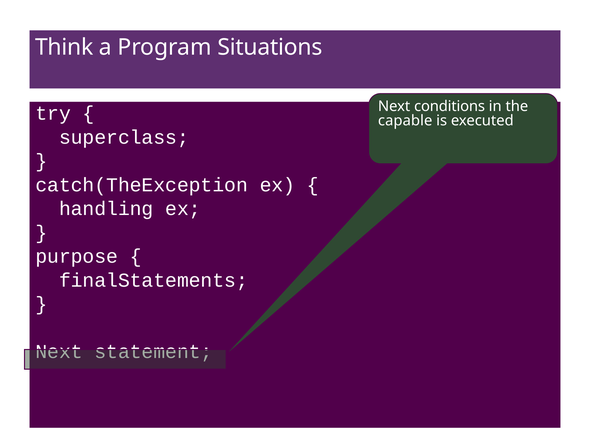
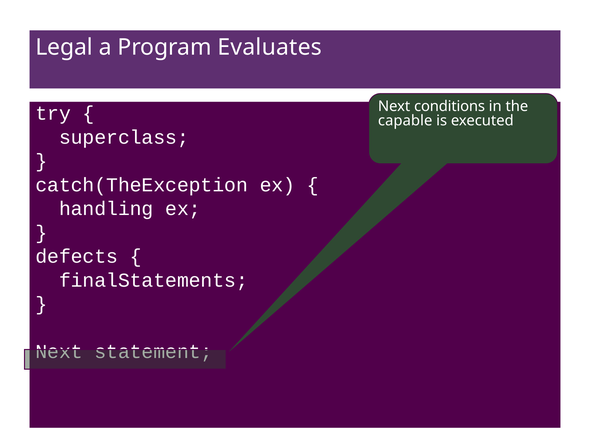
Think: Think -> Legal (64, 47)
Situations: Situations -> Evaluates (270, 47)
purpose: purpose -> defects (77, 256)
